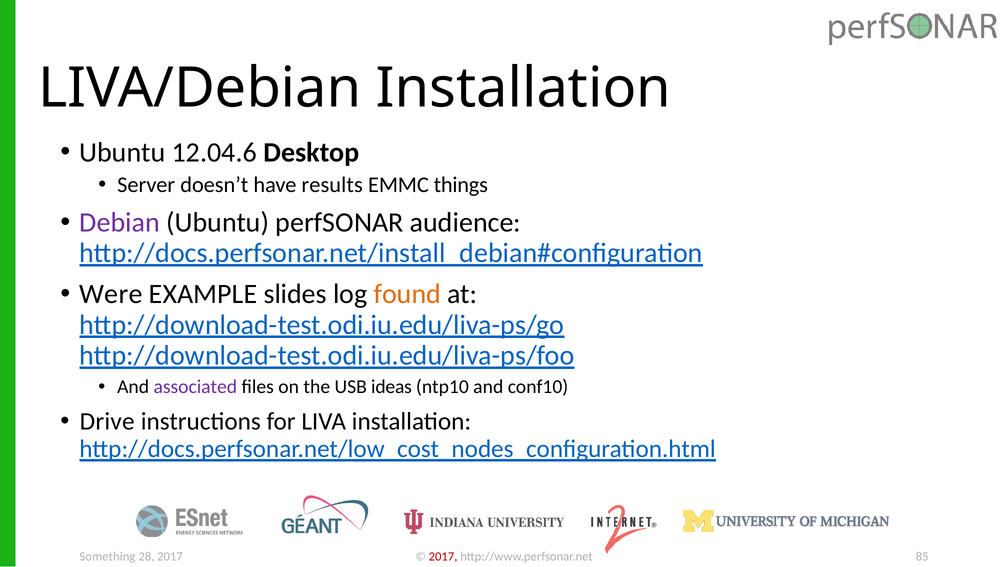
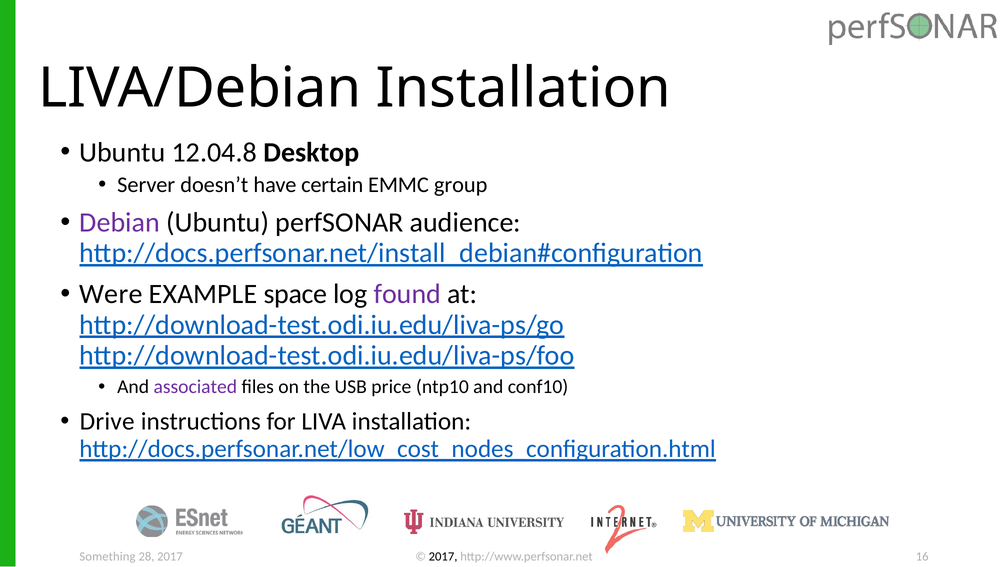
12.04.6: 12.04.6 -> 12.04.8 (214, 152)
results: results -> certain (332, 185)
things: things -> group (461, 185)
slides: slides -> space (295, 294)
found colour: orange -> purple (407, 294)
ideas: ideas -> price (391, 387)
2017 colour: red -> black (443, 556)
85: 85 -> 16 (922, 556)
